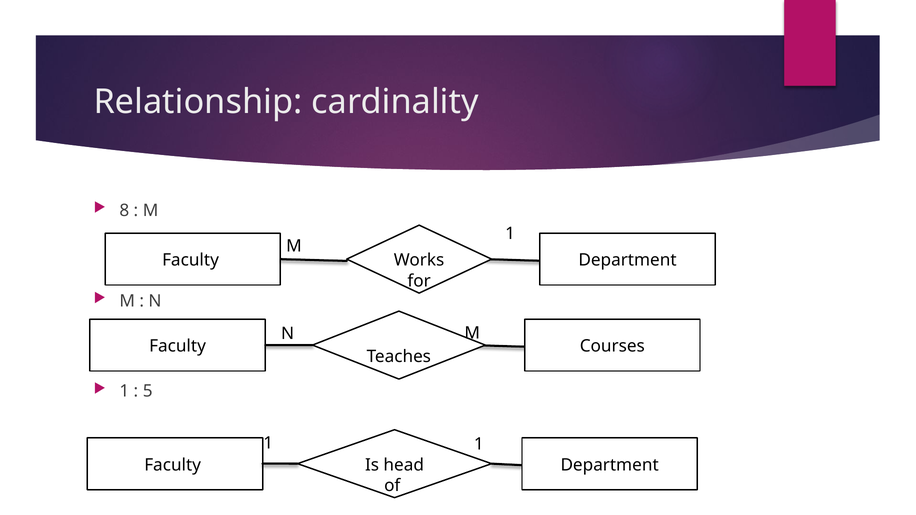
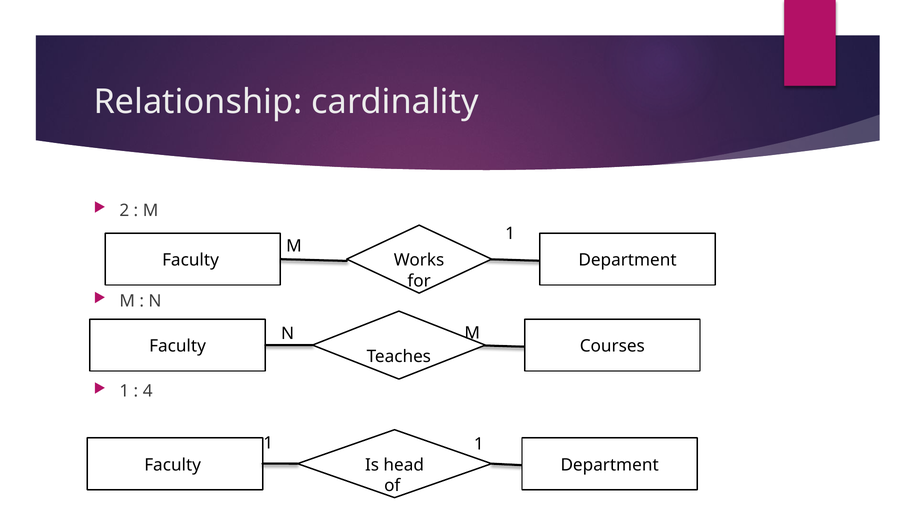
8: 8 -> 2 (124, 211)
5: 5 -> 4 (148, 391)
